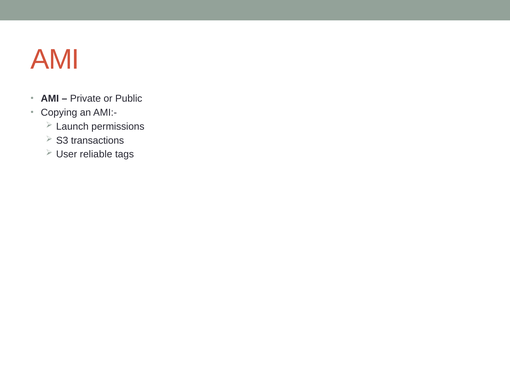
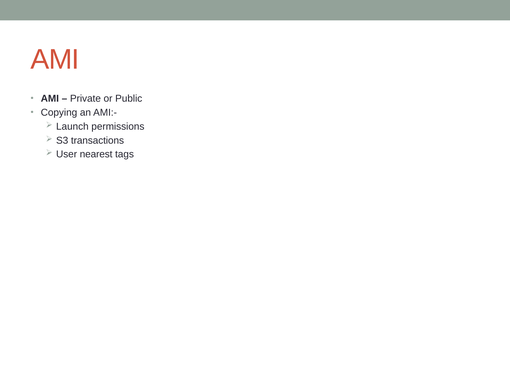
reliable: reliable -> nearest (96, 154)
